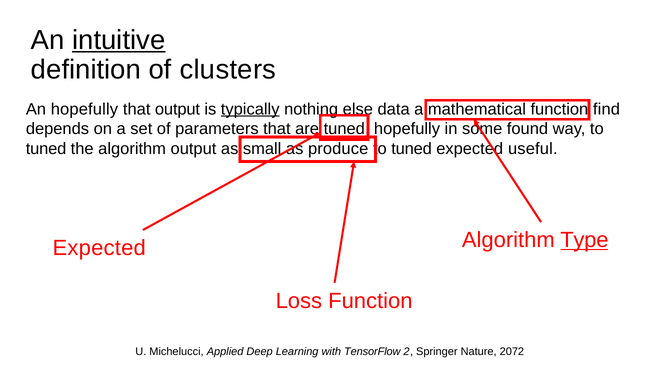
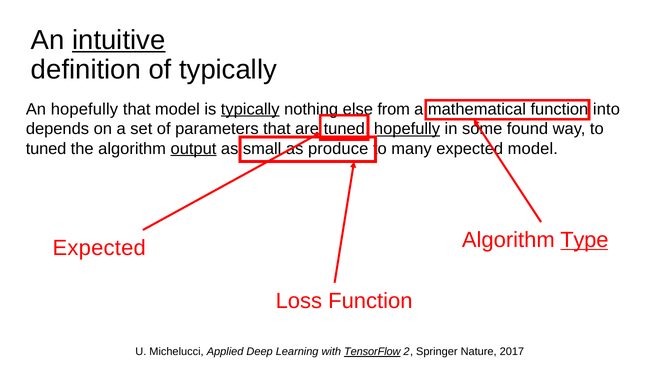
of clusters: clusters -> typically (228, 70)
that output: output -> model (177, 109)
data: data -> from (394, 109)
find: find -> into (606, 109)
hopefully underline: none -> present (407, 129)
output underline: none -> present (193, 149)
tuned: tuned -> many (412, 149)
expected useful: useful -> model (533, 149)
TensorFlow underline: none -> present (372, 352)
2072: 2072 -> 2017 (512, 352)
